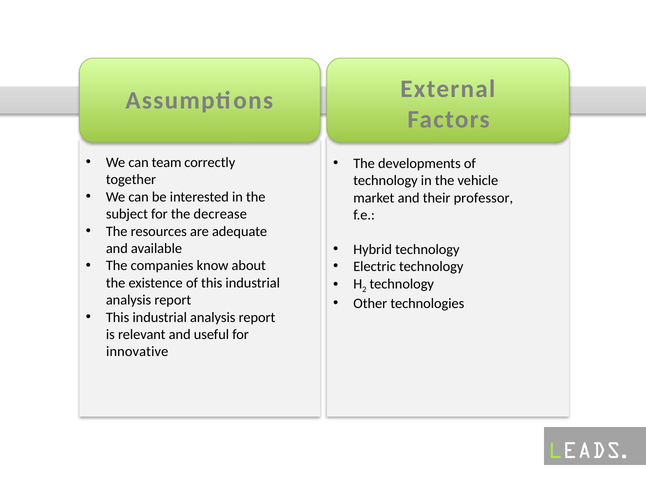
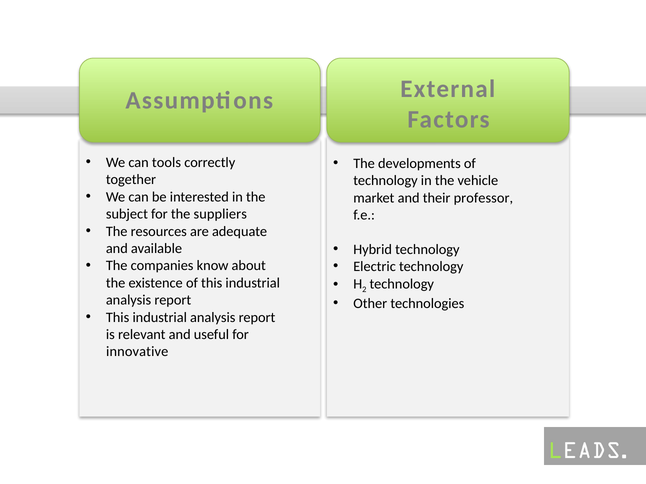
team: team -> tools (166, 163)
decrease: decrease -> suppliers (220, 214)
